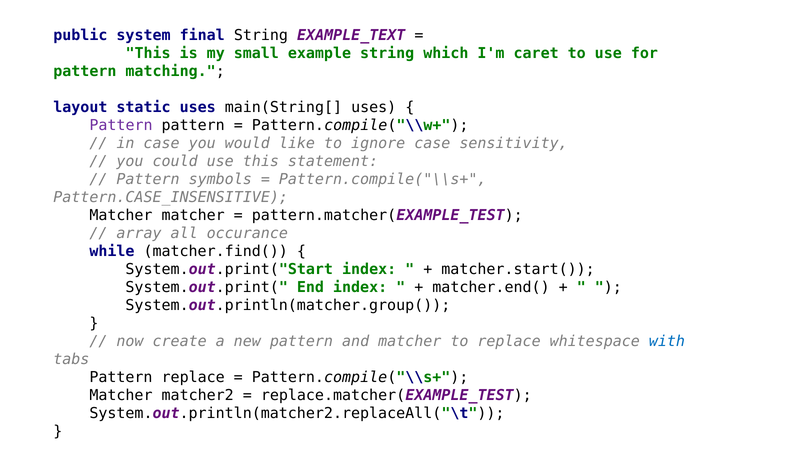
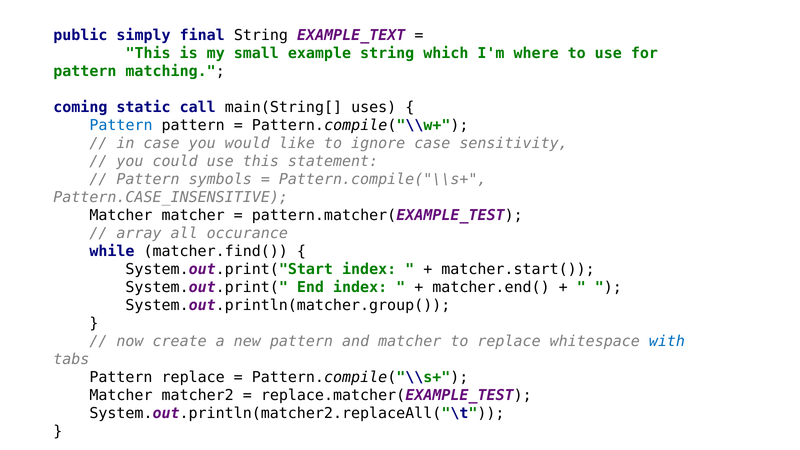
system: system -> simply (144, 35)
caret: caret -> where (536, 53)
layout: layout -> coming (80, 107)
static uses: uses -> call (198, 107)
Pattern colour: purple -> blue (121, 125)
